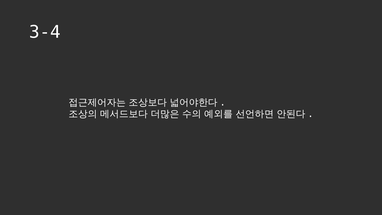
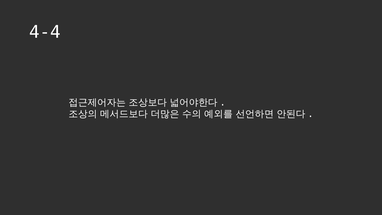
3-4: 3-4 -> 4-4 (45, 32)
